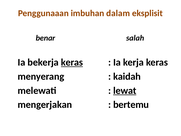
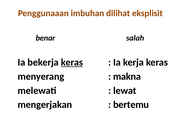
dalam: dalam -> dilihat (118, 13)
kaidah: kaidah -> makna (127, 76)
lewat underline: present -> none (125, 90)
